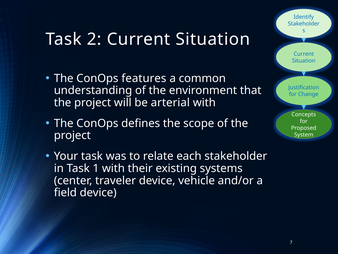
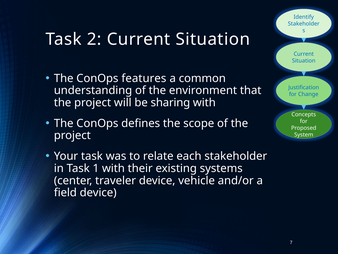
arterial: arterial -> sharing (170, 102)
